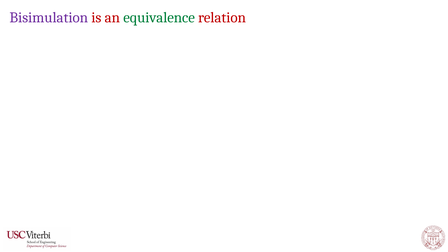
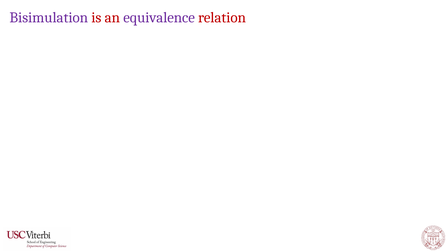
equivalence colour: green -> purple (159, 18)
